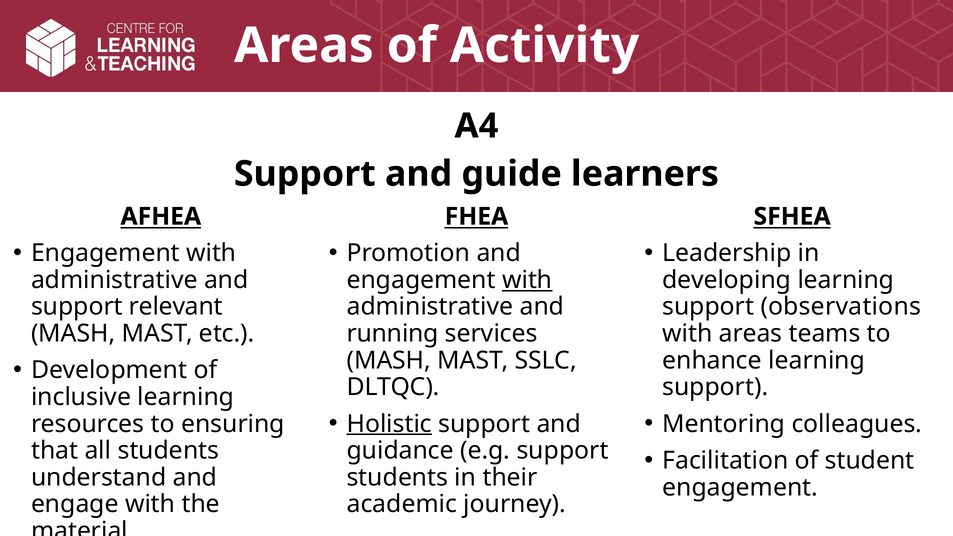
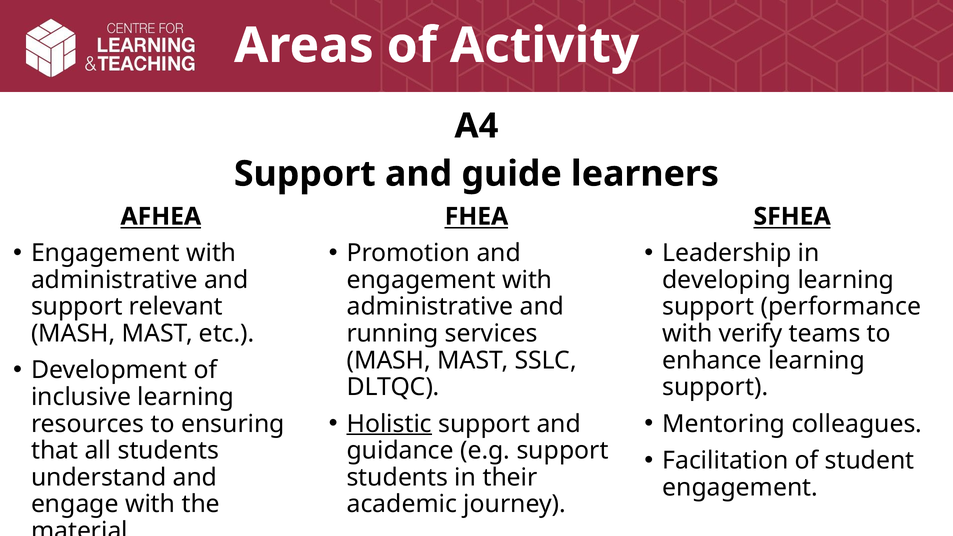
with underline: present -> none (527, 280)
observations: observations -> performance (841, 307)
with areas: areas -> verify (751, 334)
